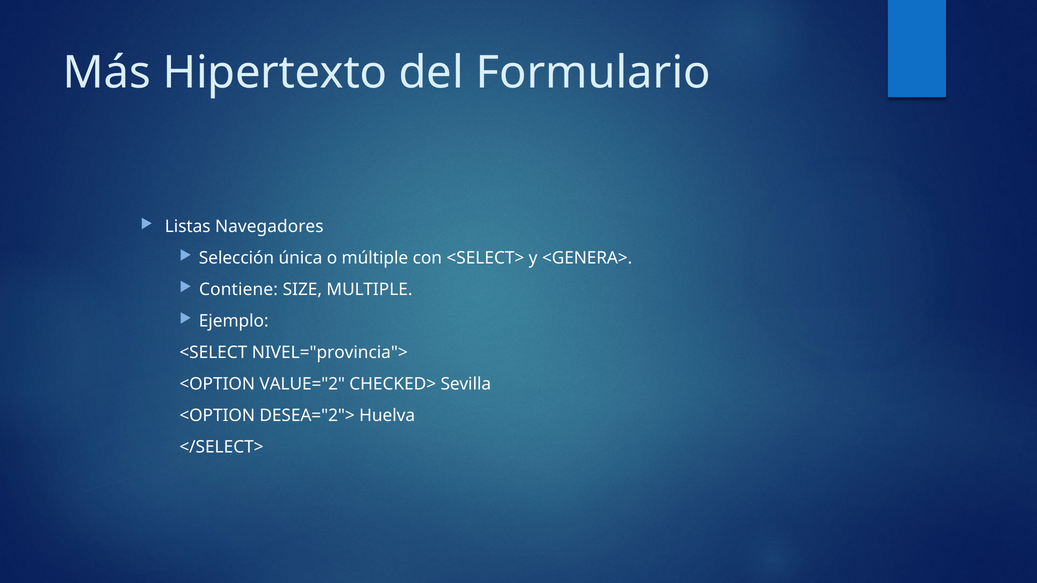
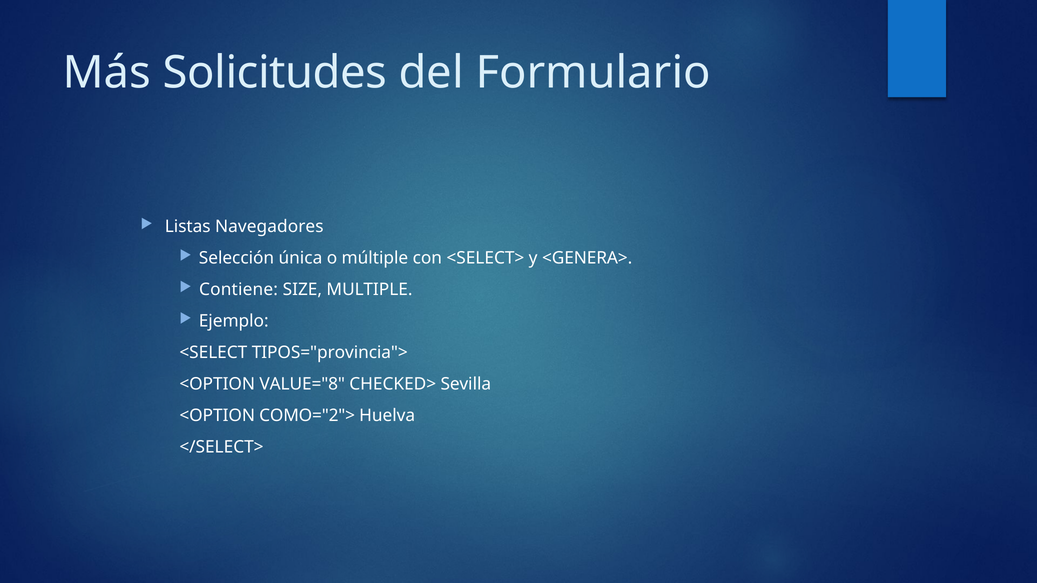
Hipertexto: Hipertexto -> Solicitudes (275, 73)
NIVEL="provincia">: NIVEL="provincia"> -> TIPOS="provincia"> (330, 353)
VALUE="2: VALUE="2 -> VALUE="8 (302, 384)
DESEA="2">: DESEA="2"> -> COMO="2"> (307, 416)
